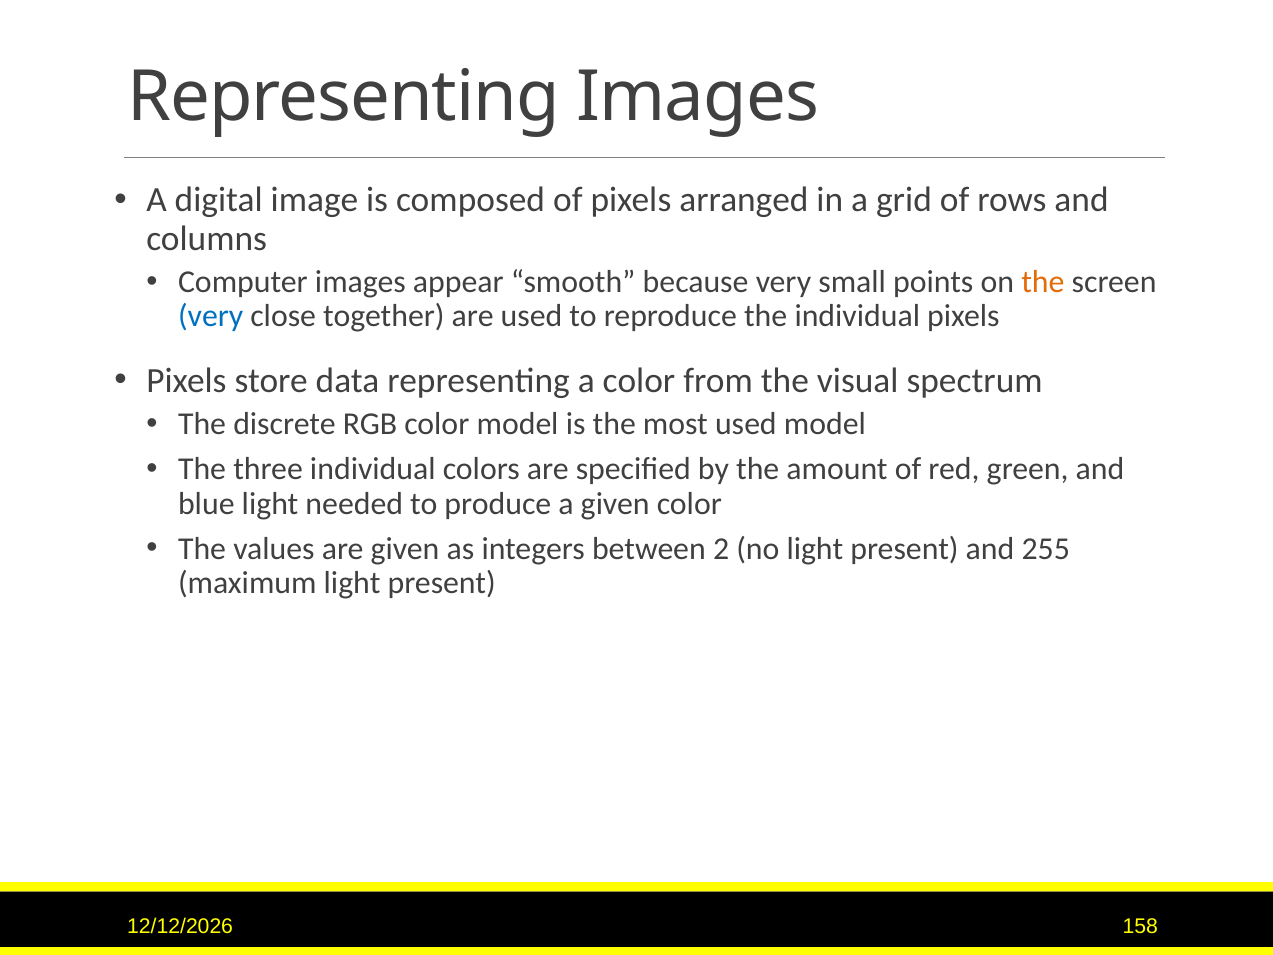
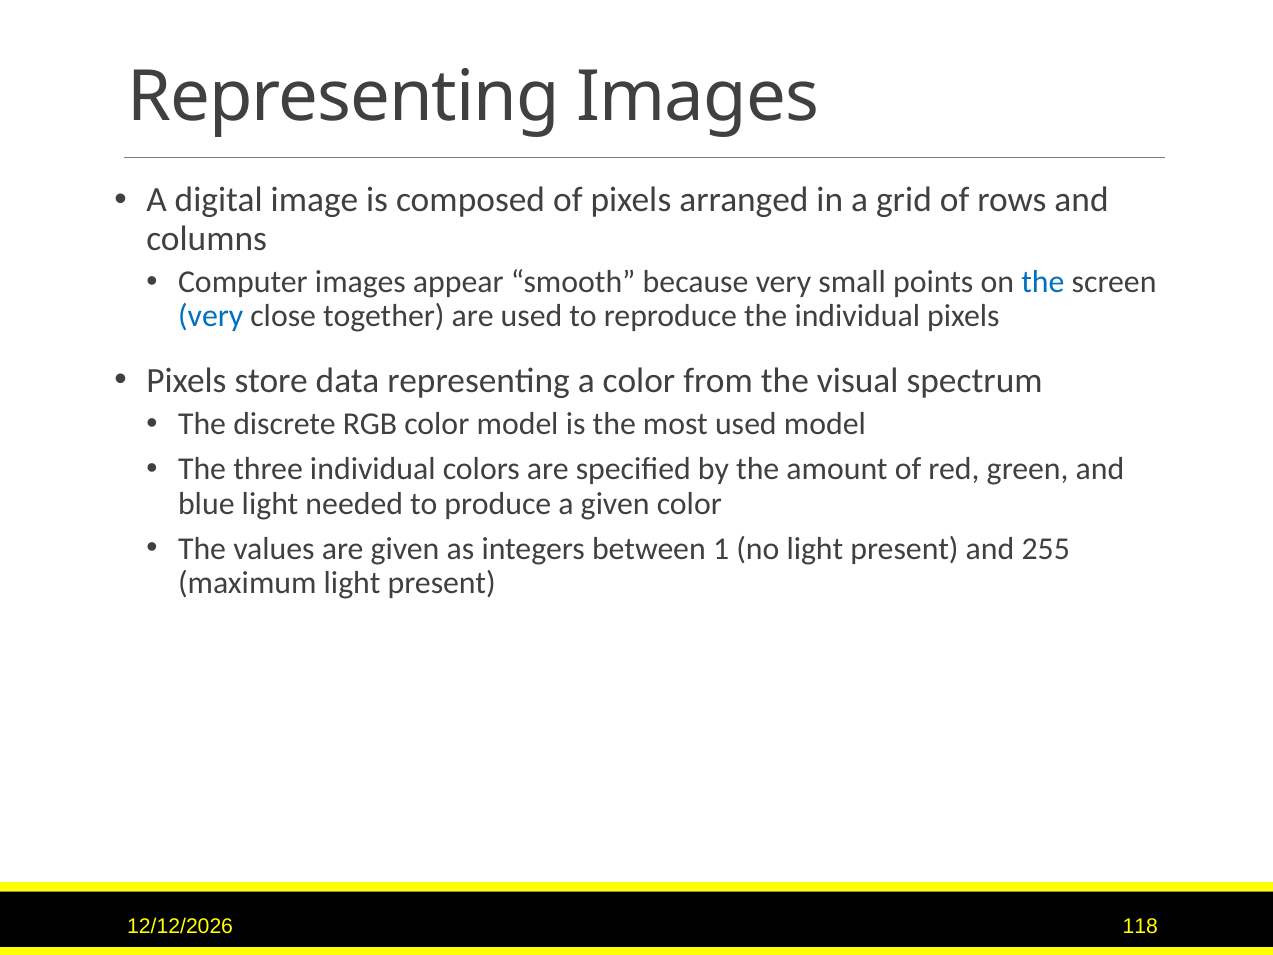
the colour: orange -> blue (1043, 282)
2: 2 -> 1 (721, 548)
158: 158 -> 118 (1140, 926)
